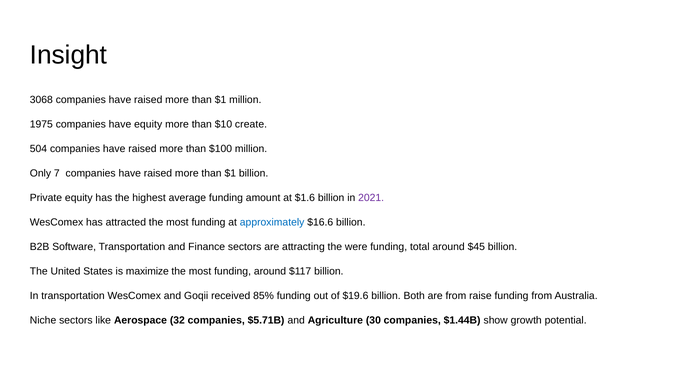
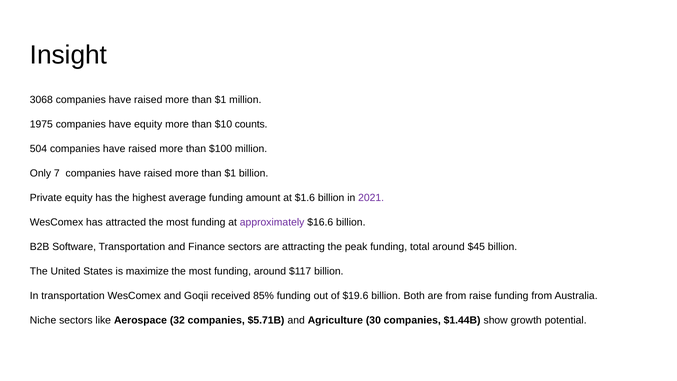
create: create -> counts (251, 124)
approximately colour: blue -> purple (272, 222)
were: were -> peak (356, 247)
